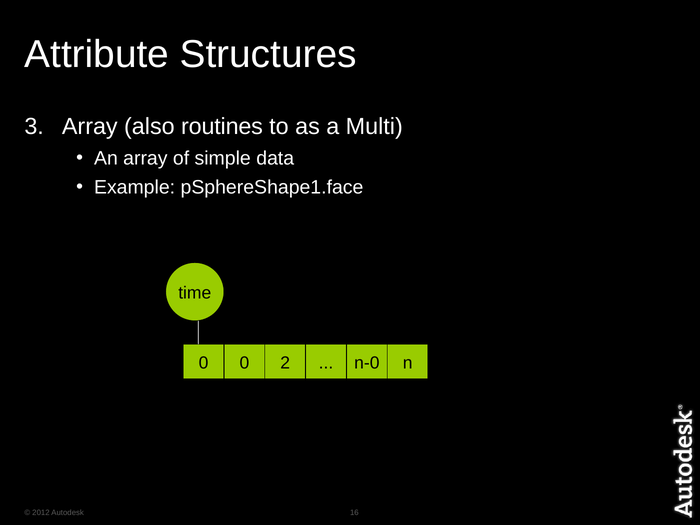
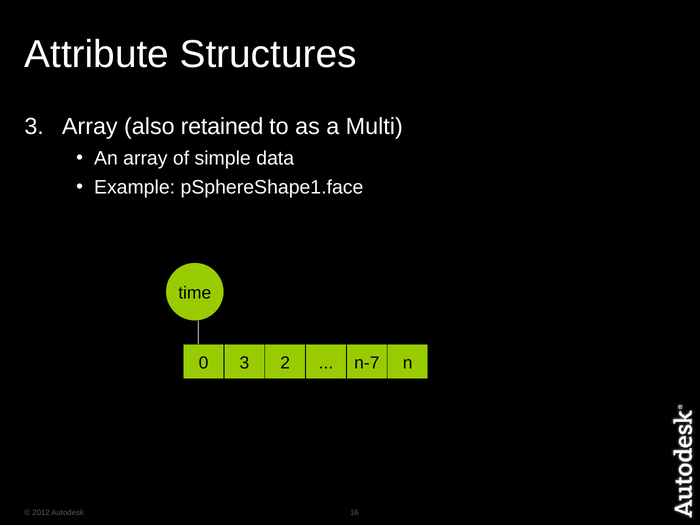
routines: routines -> retained (222, 126)
0 0: 0 -> 3 (244, 363)
n-0: n-0 -> n-7 (367, 363)
